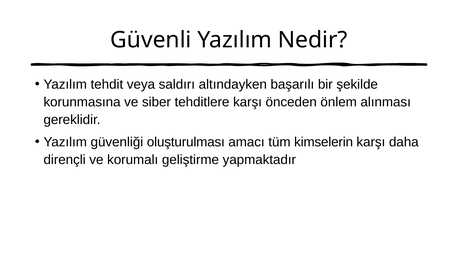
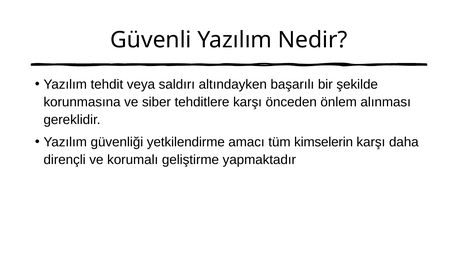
oluşturulması: oluşturulması -> yetkilendirme (186, 142)
